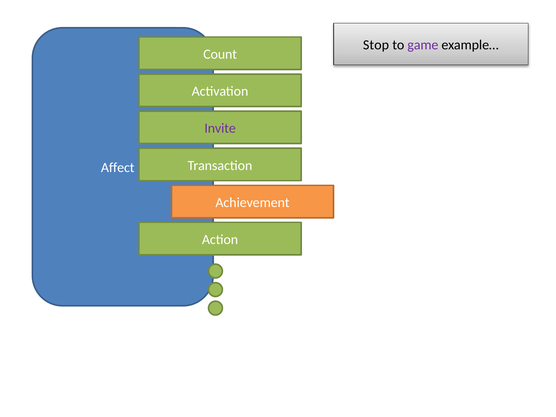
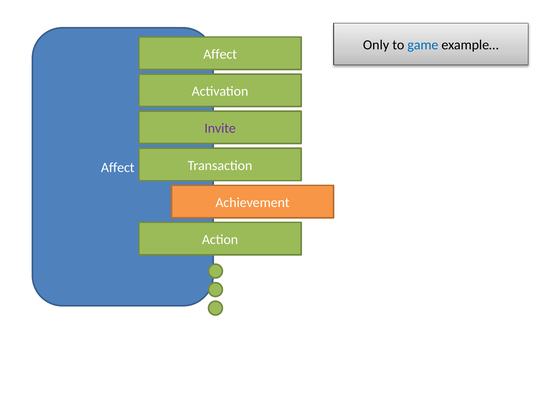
Stop: Stop -> Only (376, 45)
game colour: purple -> blue (423, 45)
Count: Count -> Affect (220, 54)
